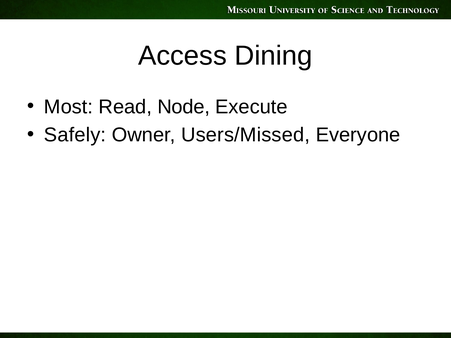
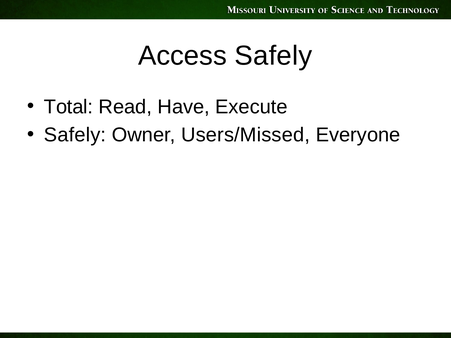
Access Dining: Dining -> Safely (273, 56)
Most: Most -> Total (69, 107)
Node: Node -> Have (184, 107)
